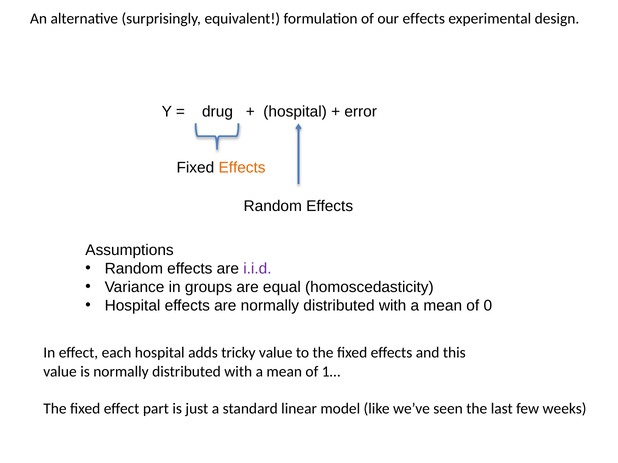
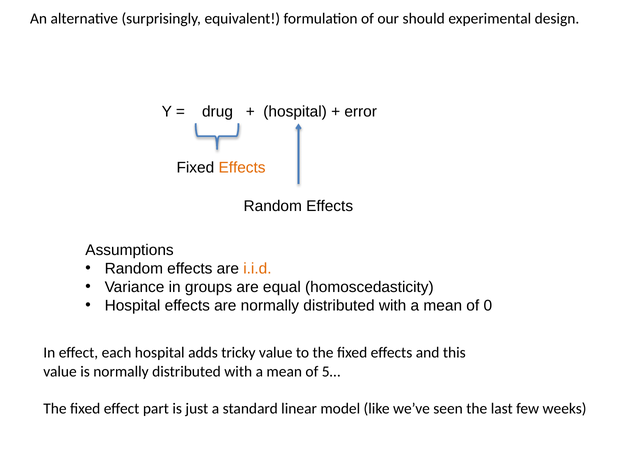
our effects: effects -> should (424, 19)
i.i.d colour: purple -> orange (257, 269)
1…: 1… -> 5… (331, 372)
